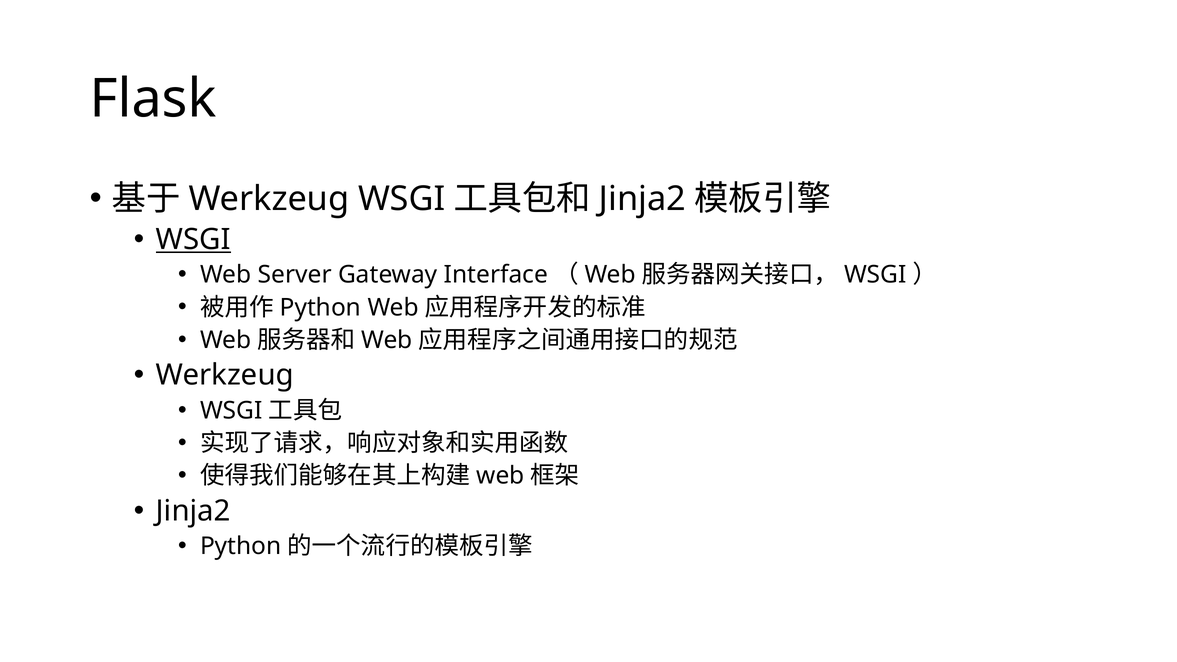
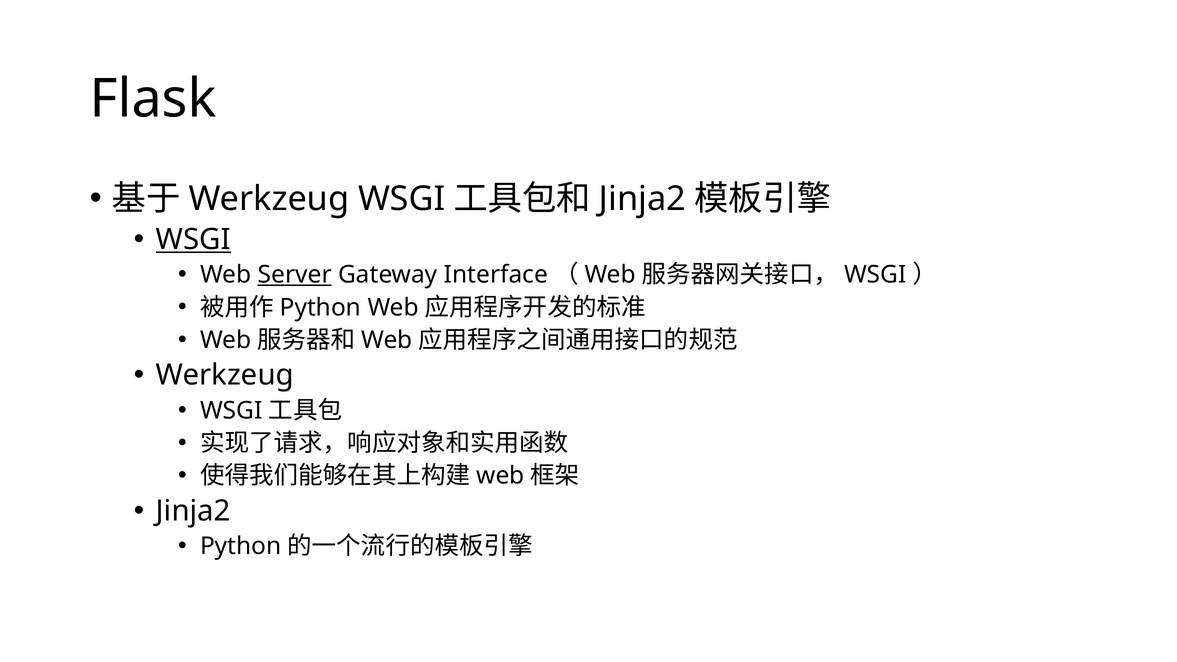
Server underline: none -> present (295, 275)
